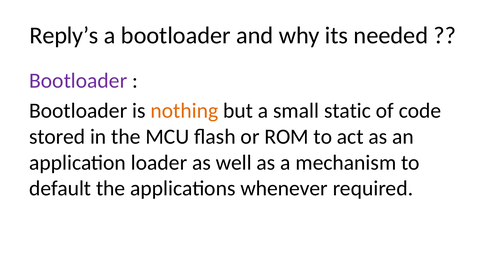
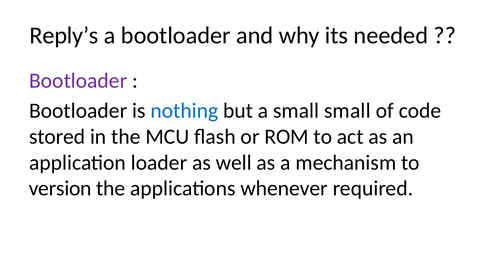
nothing colour: orange -> blue (184, 111)
small static: static -> small (347, 111)
default: default -> version (60, 189)
